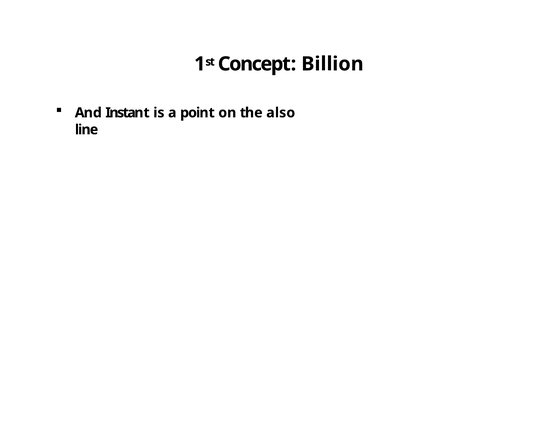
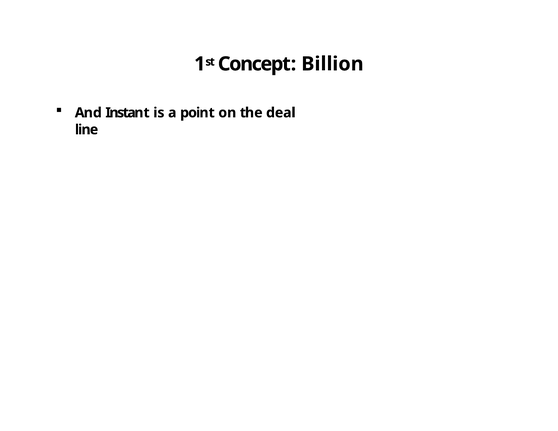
also: also -> deal (281, 113)
